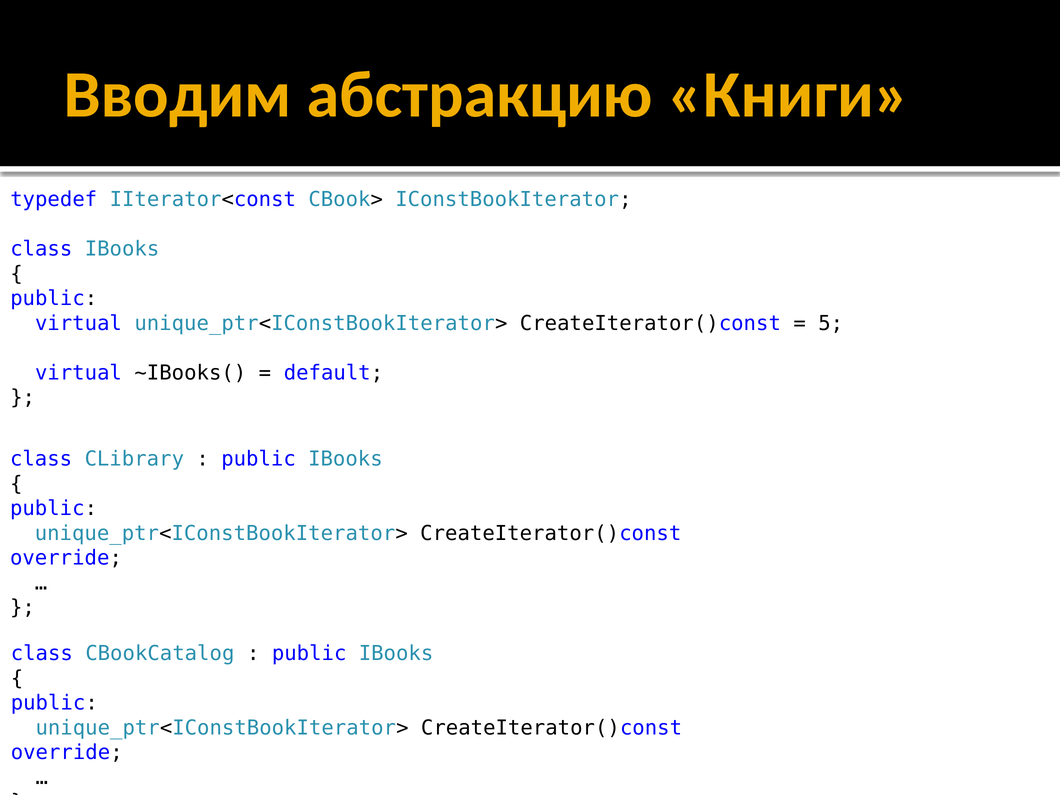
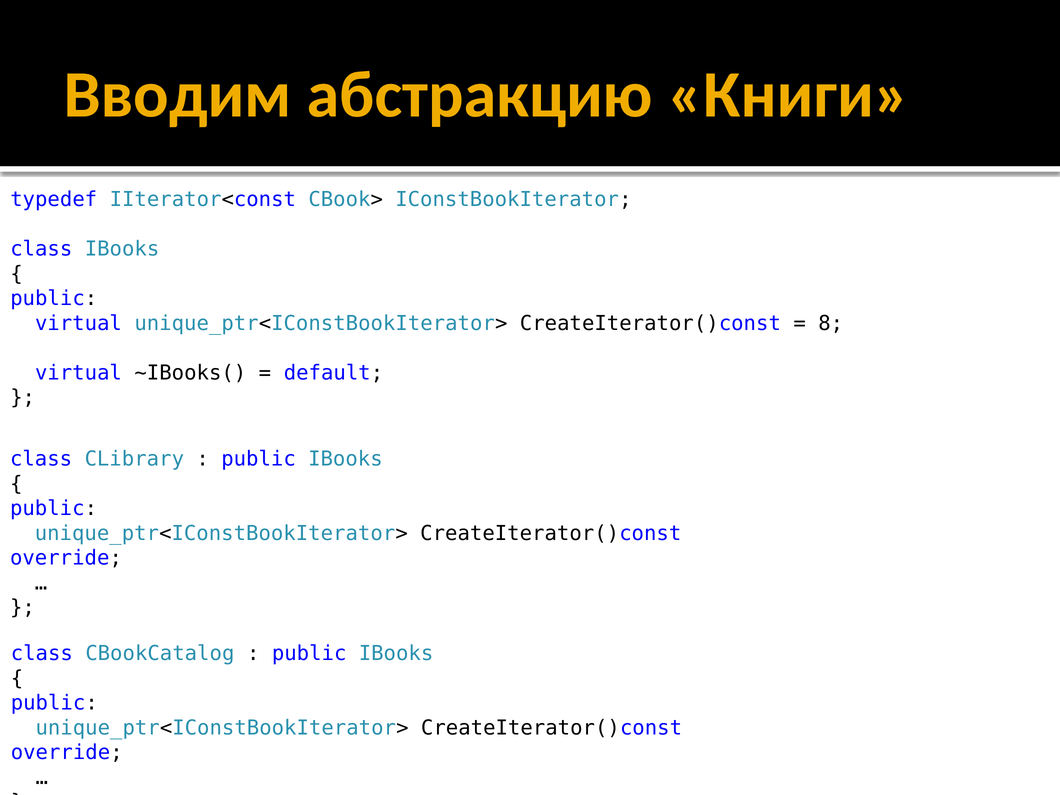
5: 5 -> 8 (831, 323)
